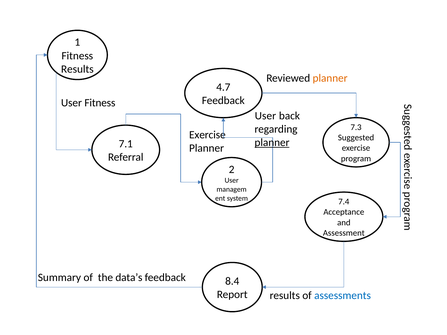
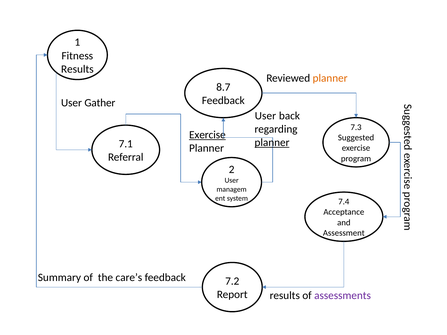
4.7: 4.7 -> 8.7 (223, 87)
User Fitness: Fitness -> Gather (100, 103)
Exercise underline: none -> present (207, 135)
data’s: data’s -> care’s (129, 278)
8.4: 8.4 -> 7.2 (232, 281)
assessments colour: blue -> purple (343, 296)
